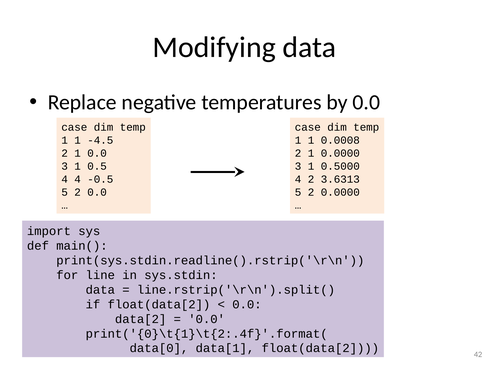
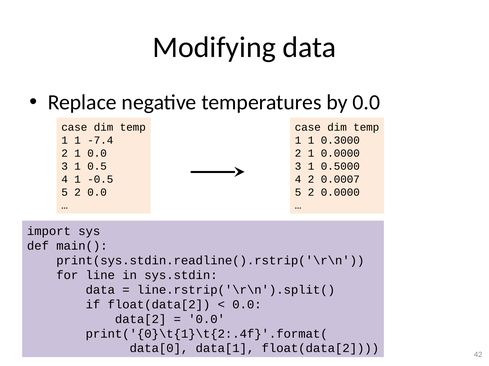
-4.5: -4.5 -> -7.4 (100, 141)
0.0008: 0.0008 -> 0.3000 (340, 141)
4 4: 4 -> 1 (78, 180)
3.6313: 3.6313 -> 0.0007 (340, 180)
